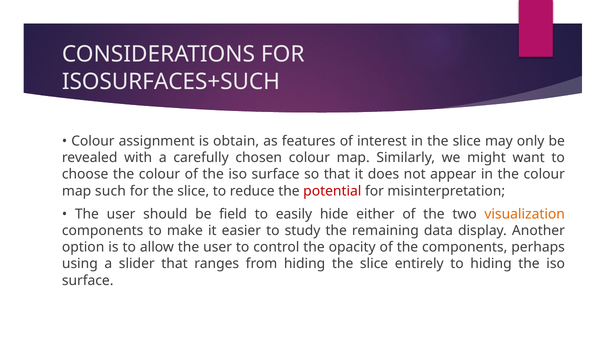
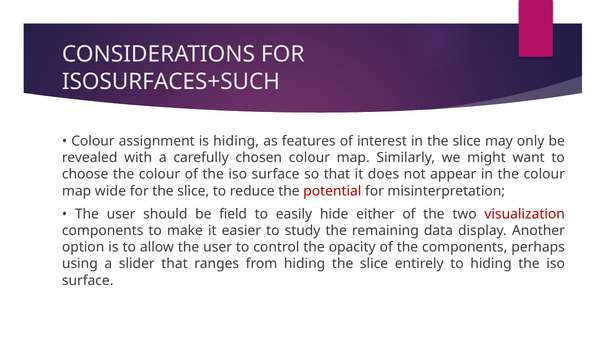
is obtain: obtain -> hiding (236, 141)
such: such -> wide (110, 191)
visualization colour: orange -> red (525, 214)
